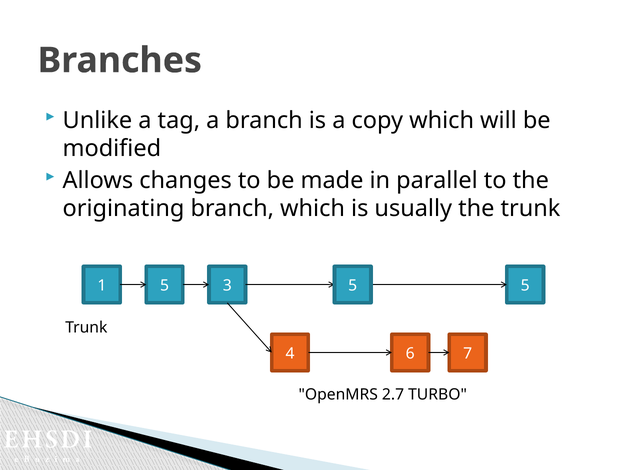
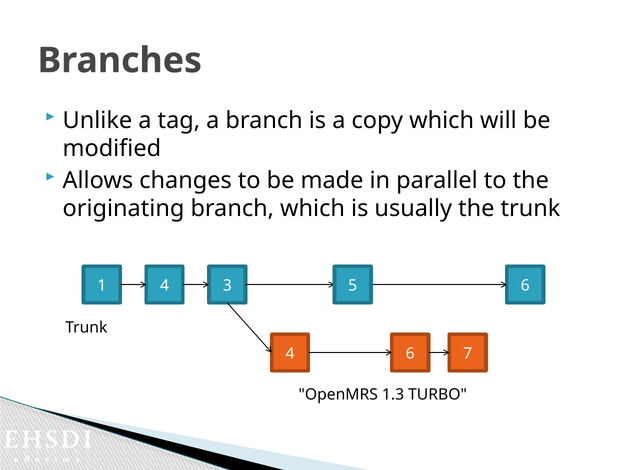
1 5: 5 -> 4 (165, 286)
3 5: 5 -> 6 (525, 286)
2.7: 2.7 -> 1.3 (393, 395)
